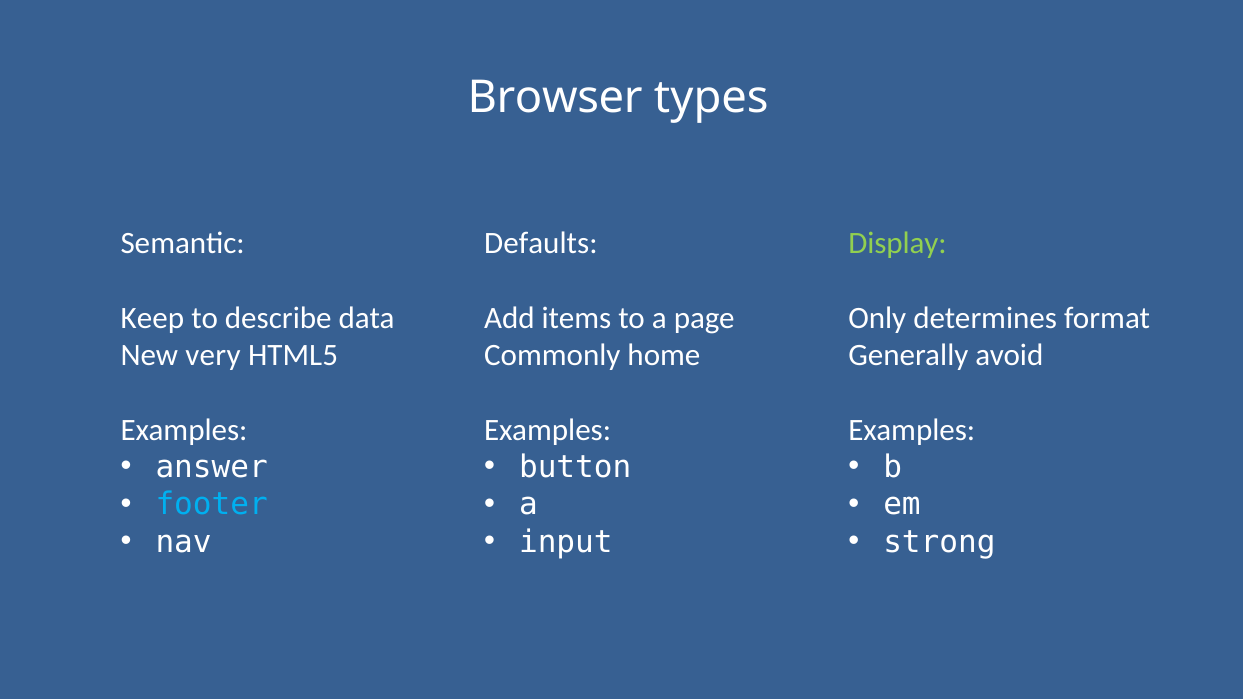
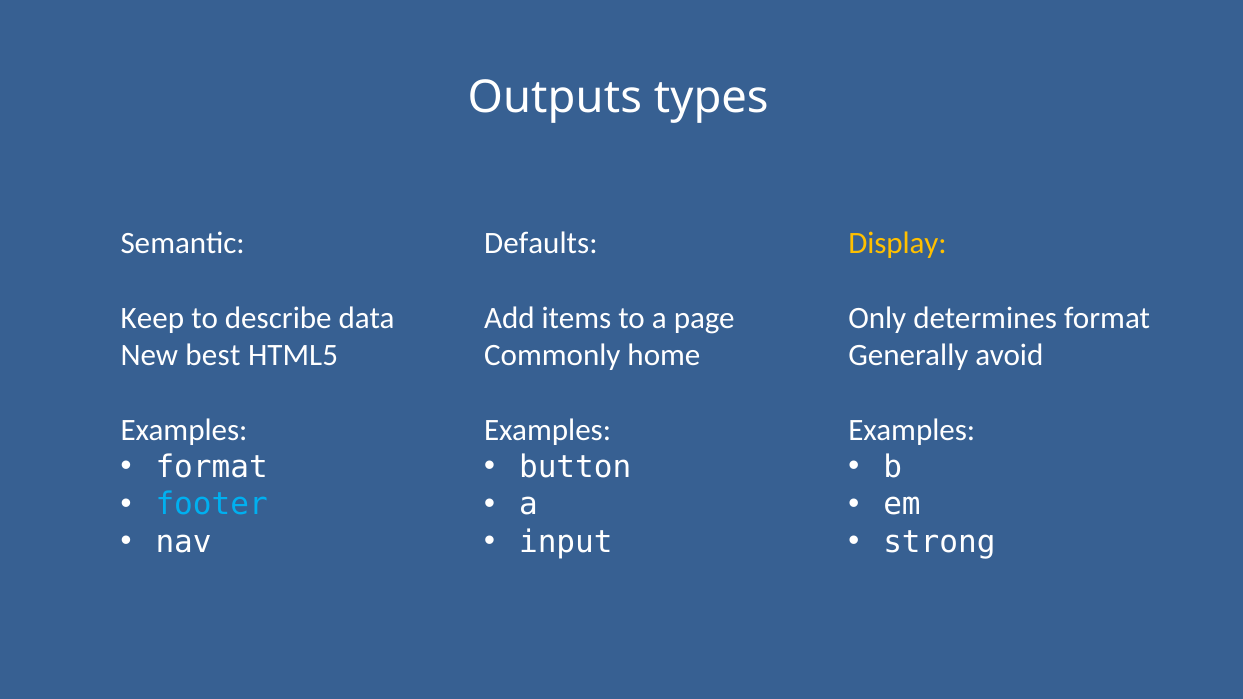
Browser: Browser -> Outputs (555, 98)
Display colour: light green -> yellow (898, 244)
very: very -> best (213, 356)
answer: answer -> format (212, 467)
